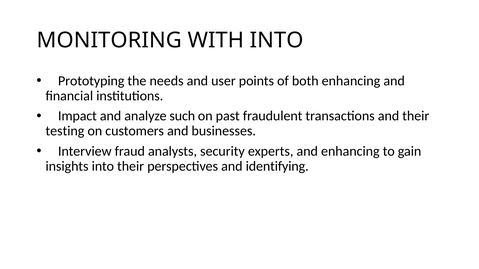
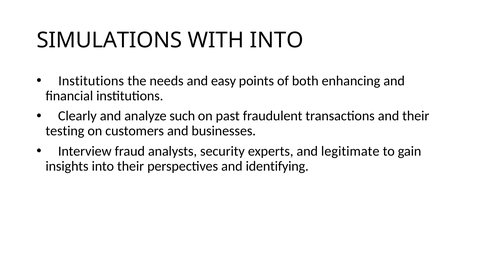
MONITORING: MONITORING -> SIMULATIONS (109, 40)
Prototyping: Prototyping -> Institutions (91, 81)
user: user -> easy (224, 81)
Impact: Impact -> Clearly (77, 116)
and enhancing: enhancing -> legitimate (350, 151)
